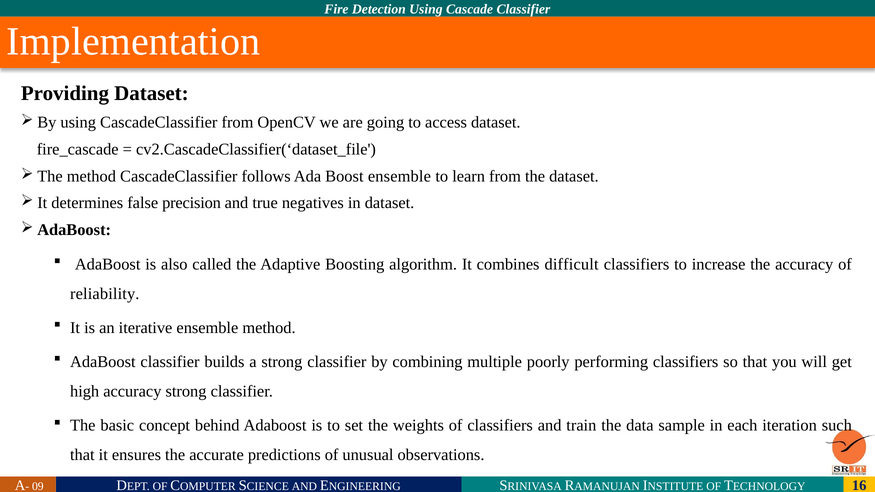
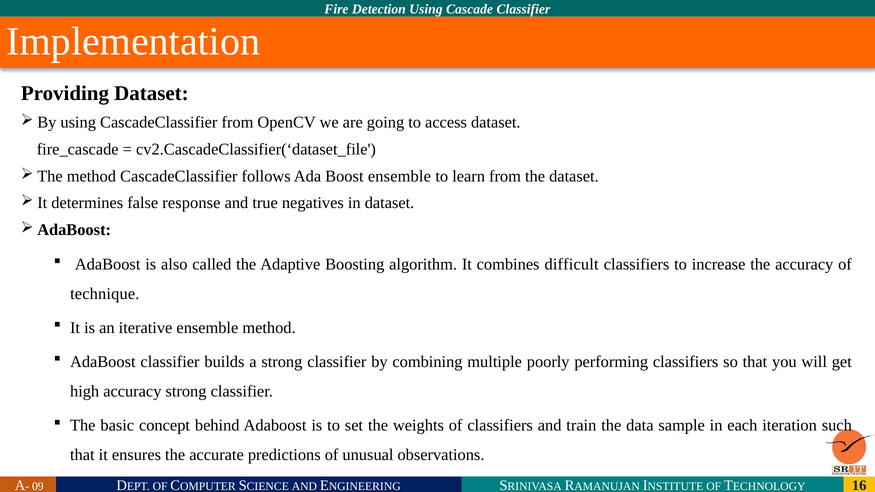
precision: precision -> response (191, 203)
reliability: reliability -> technique (105, 294)
